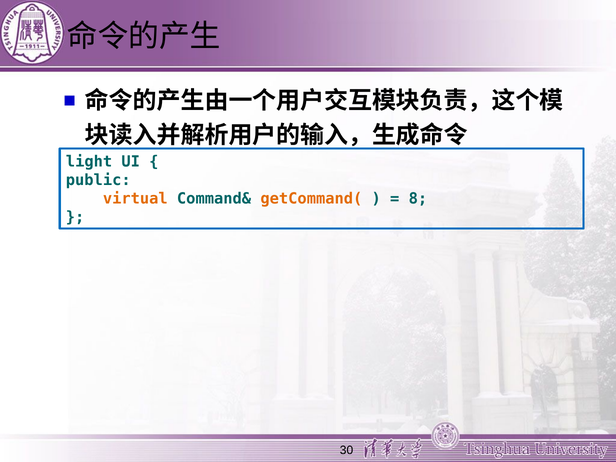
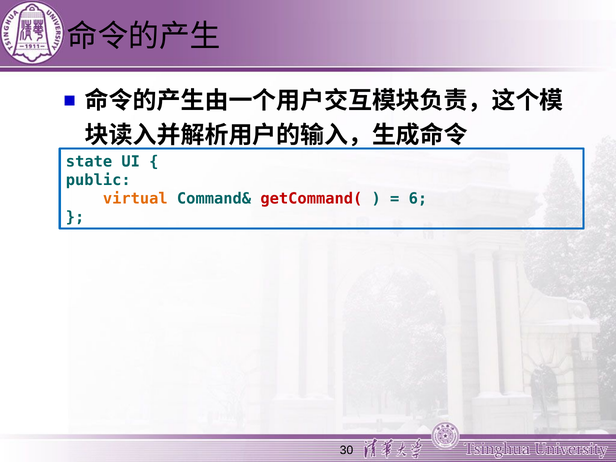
light: light -> state (89, 162)
getCommand( colour: orange -> red (311, 199)
8: 8 -> 6 (418, 199)
